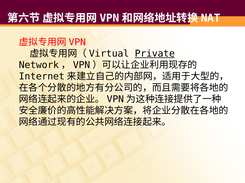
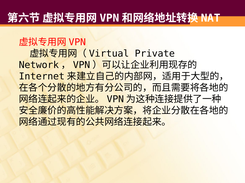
Private underline: present -> none (155, 54)
